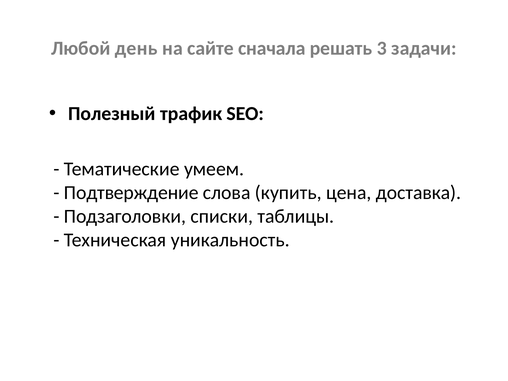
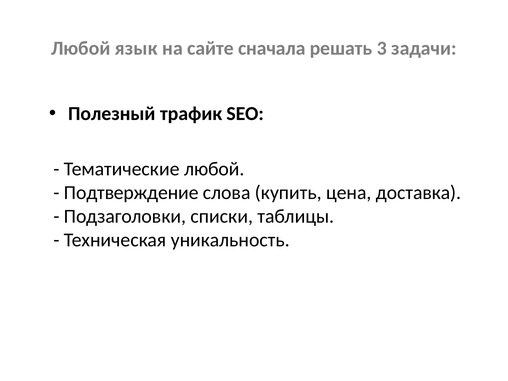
день: день -> язык (136, 48)
Тематические умеем: умеем -> любой (214, 169)
